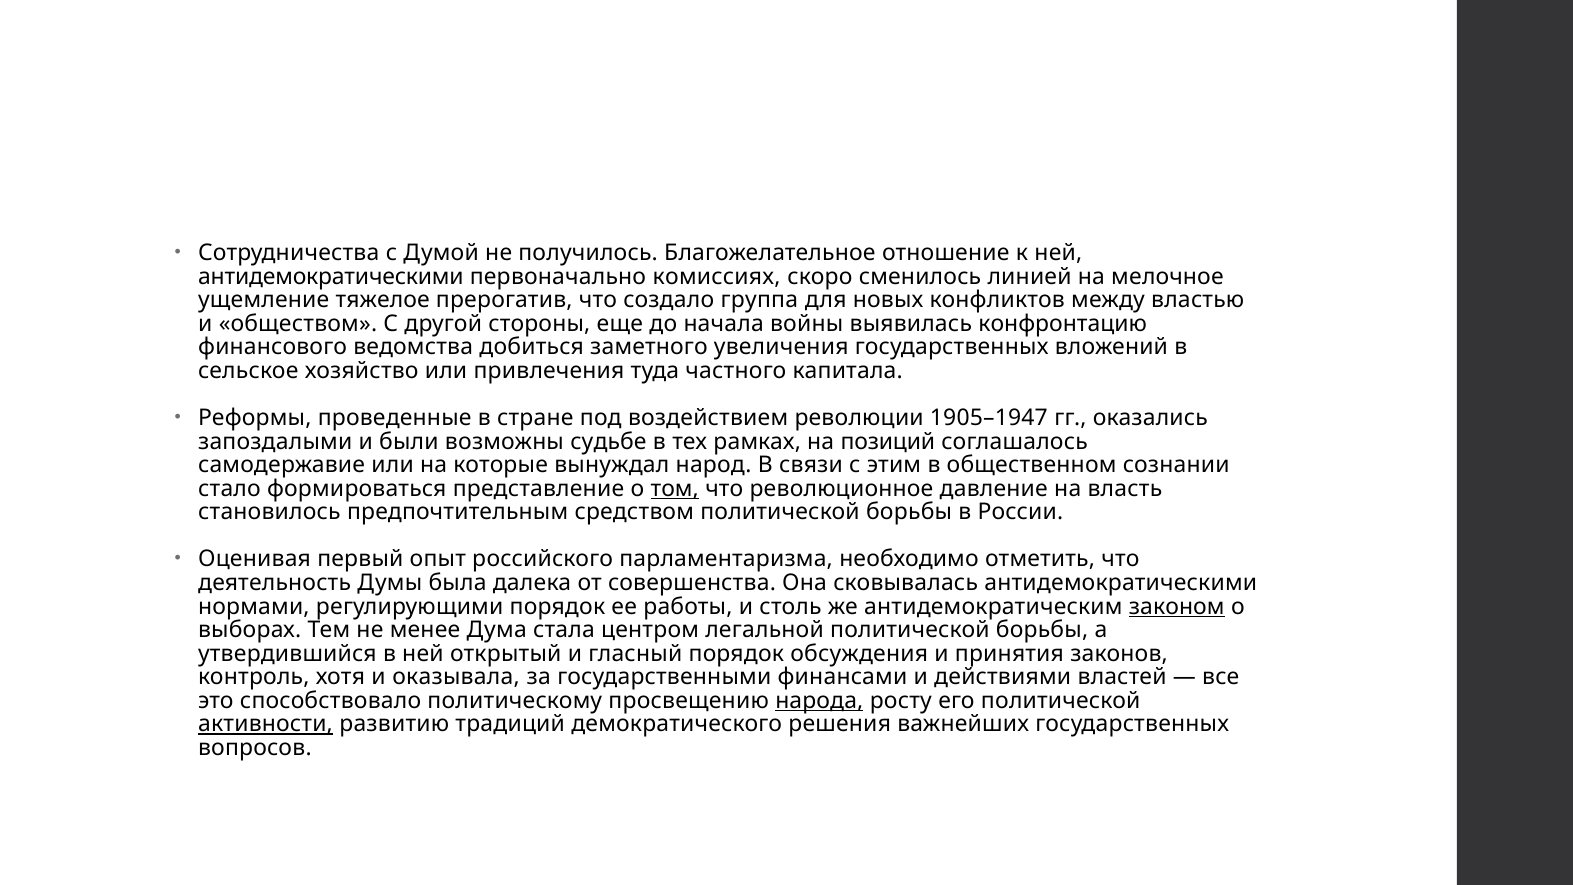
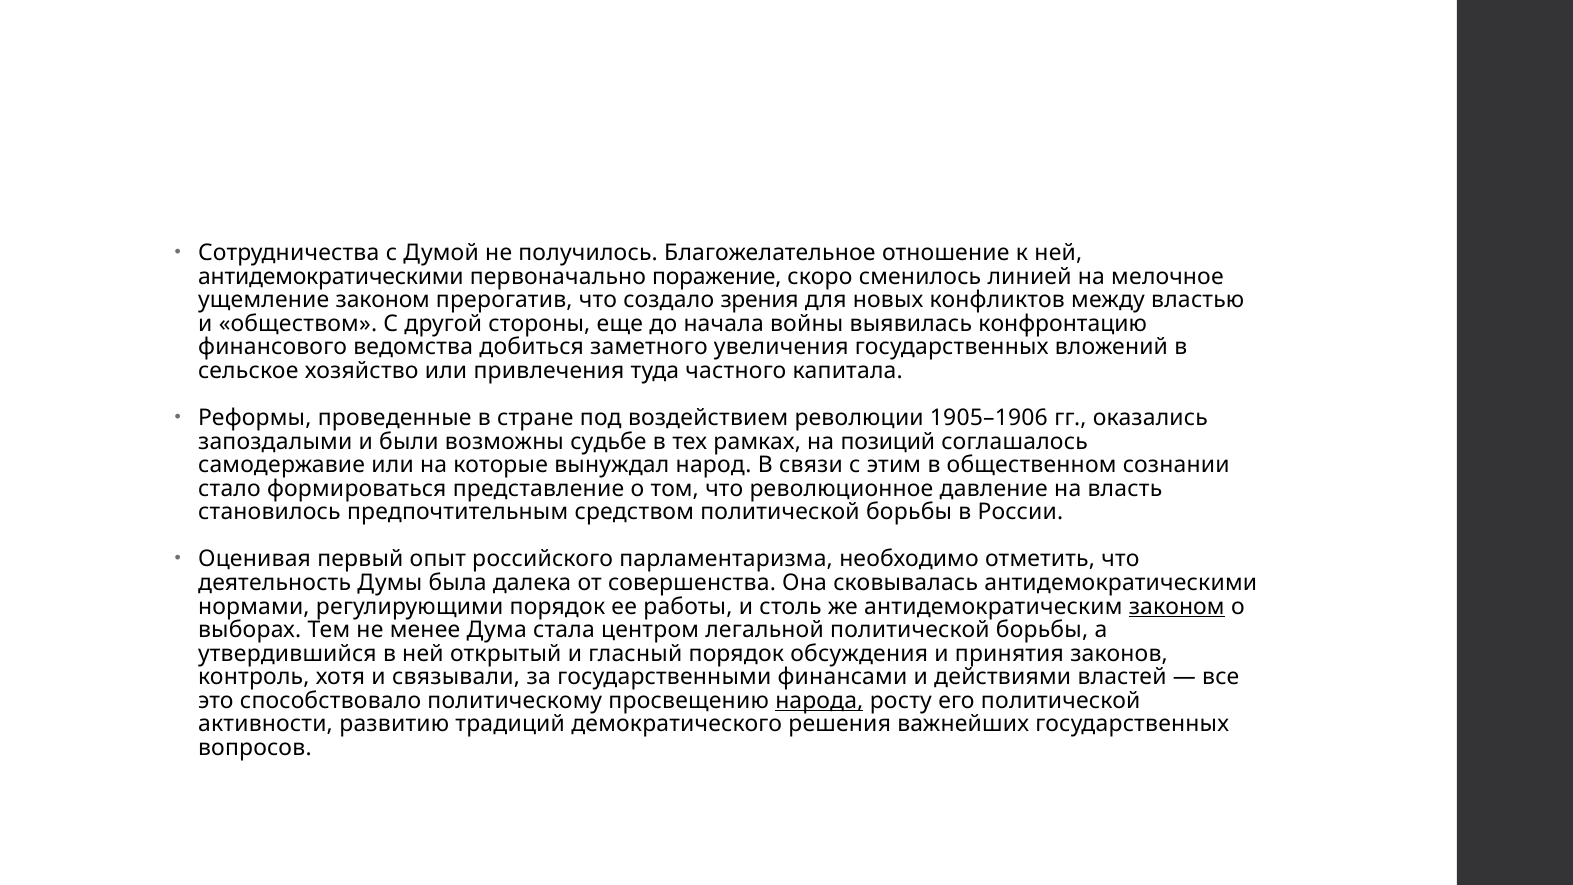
комиссиях: комиссиях -> поражение (717, 277)
ущемление тяжелое: тяжелое -> законом (383, 300)
группа: группа -> зрения (760, 300)
1905–1947: 1905–1947 -> 1905–1906 (989, 418)
том underline: present -> none (675, 489)
оказывала: оказывала -> связывали (456, 677)
активности underline: present -> none (266, 724)
